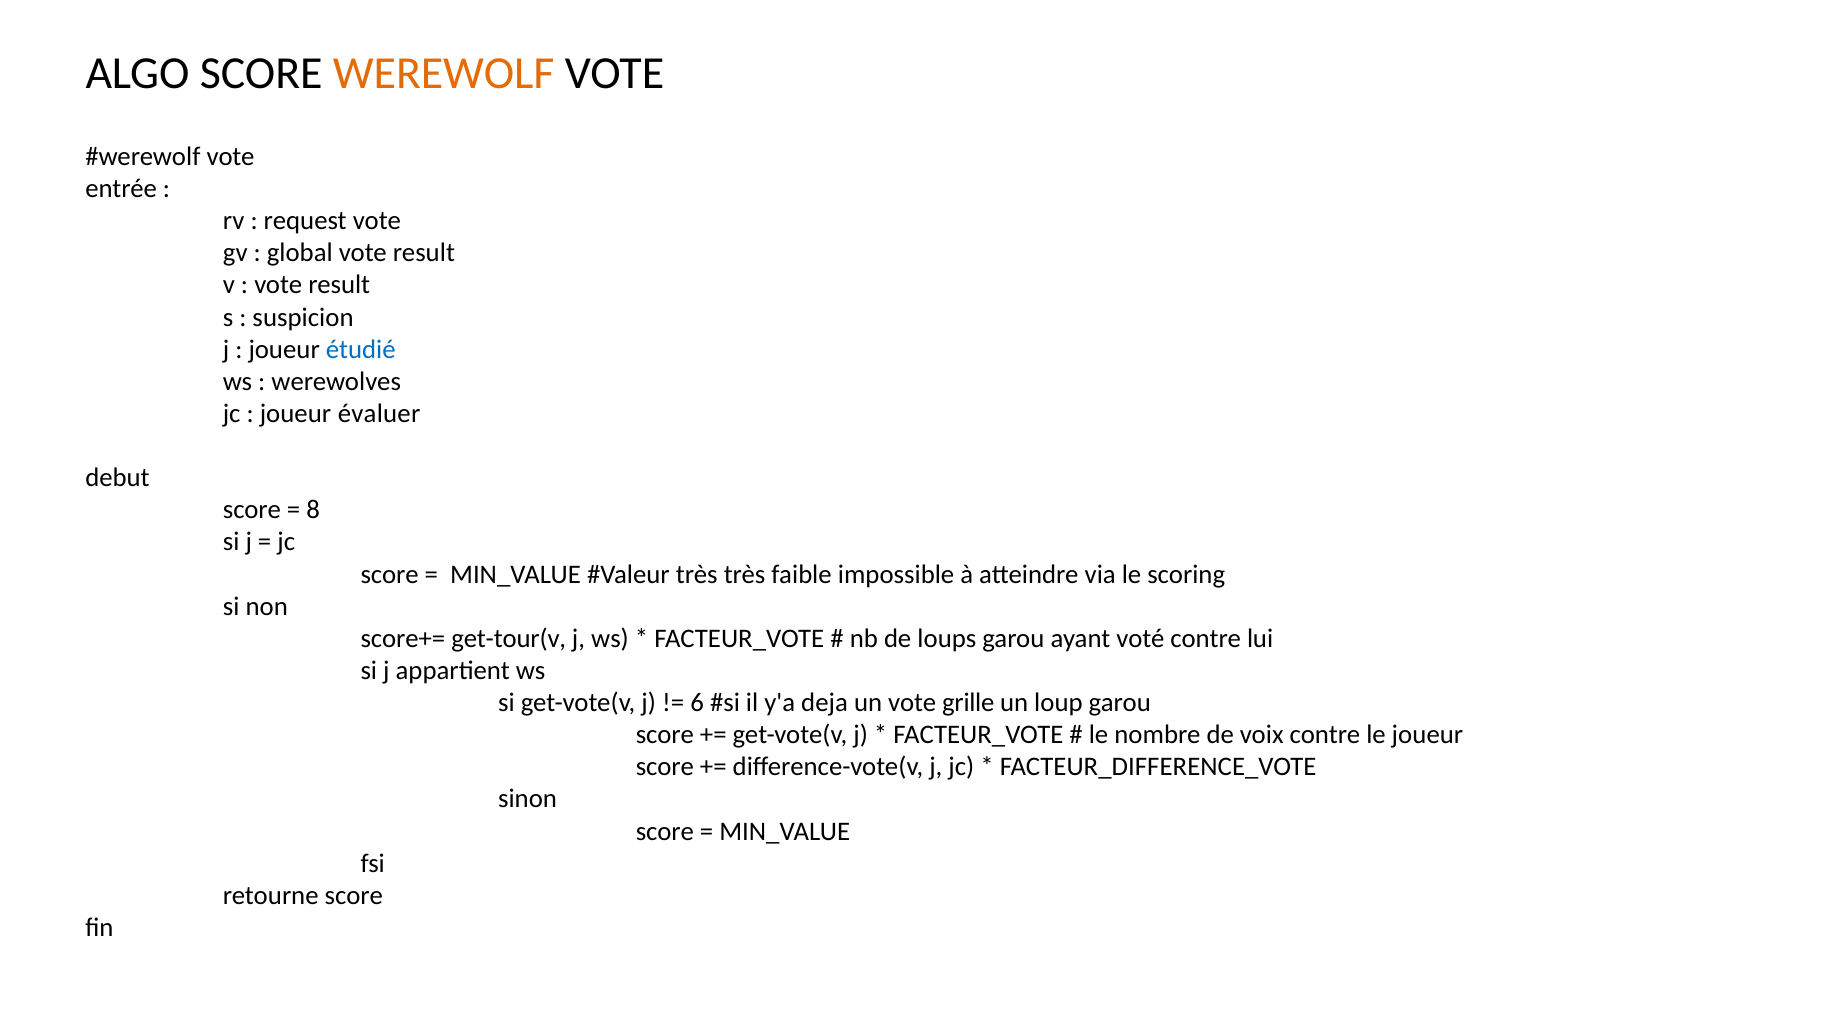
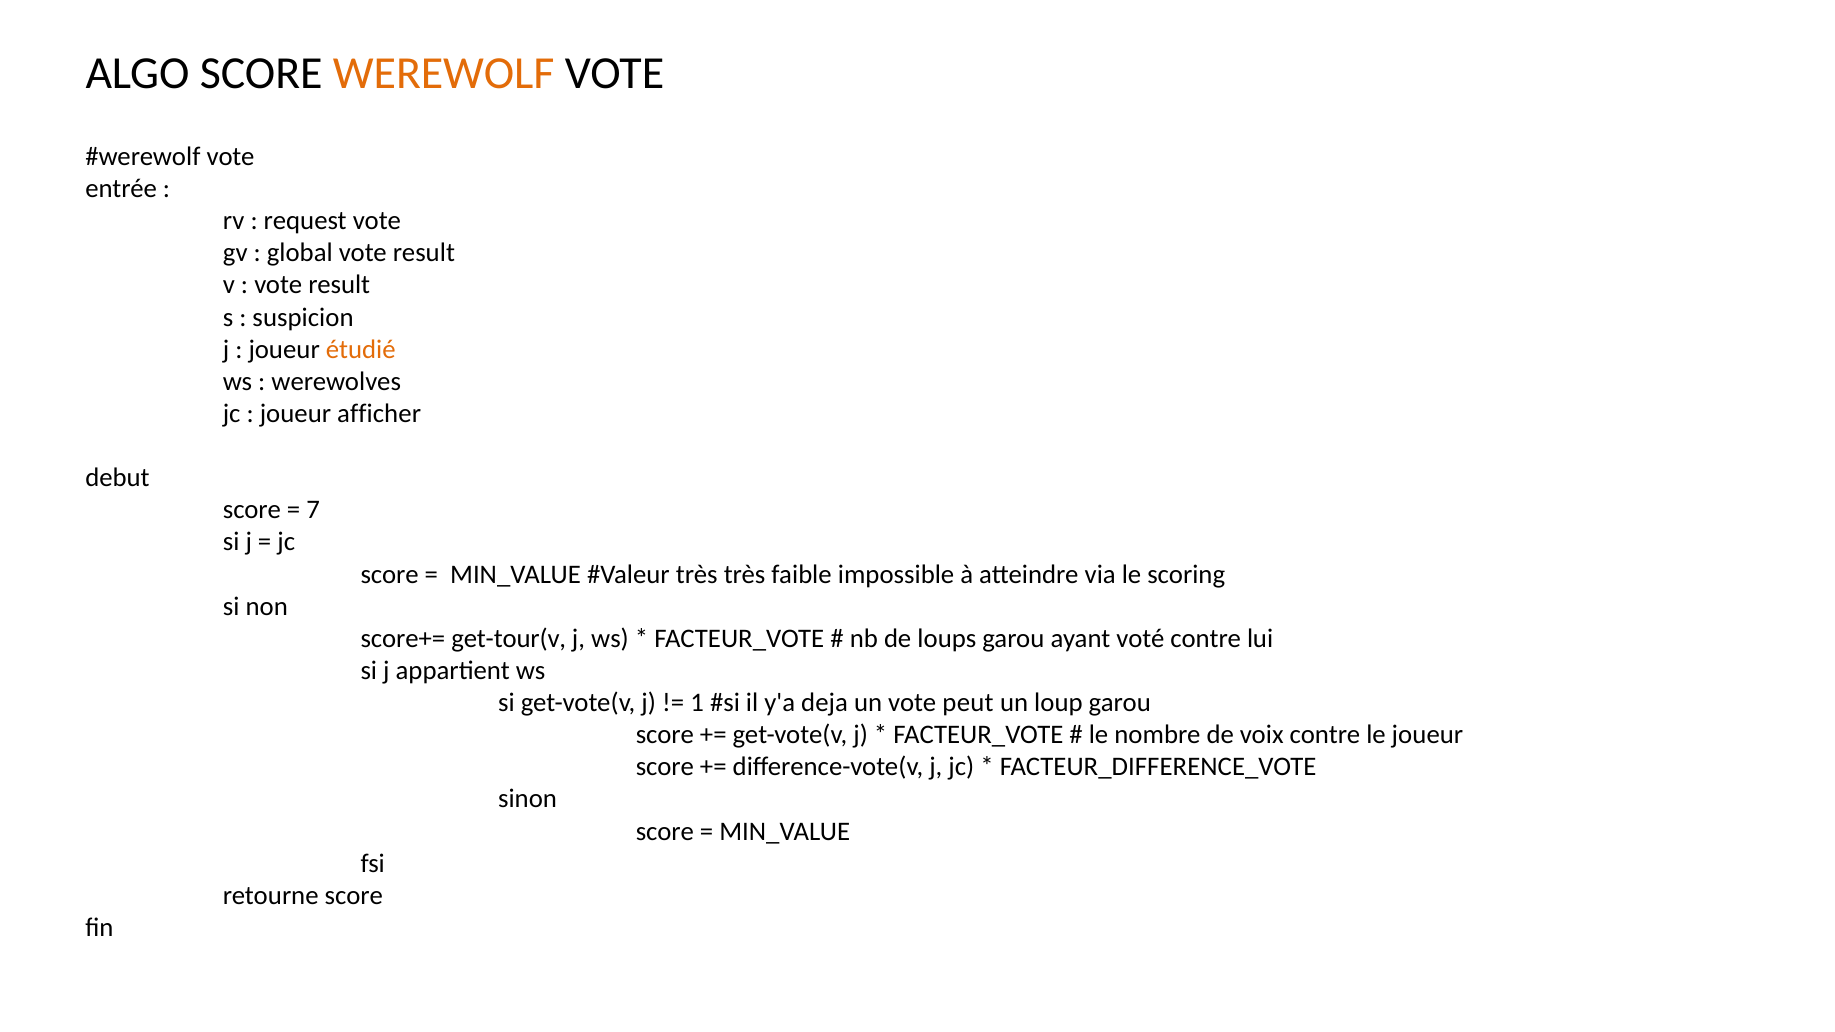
étudié colour: blue -> orange (361, 349)
évaluer: évaluer -> afficher (379, 414)
8: 8 -> 7 (313, 510)
6: 6 -> 1 (697, 703)
grille: grille -> peut (968, 703)
